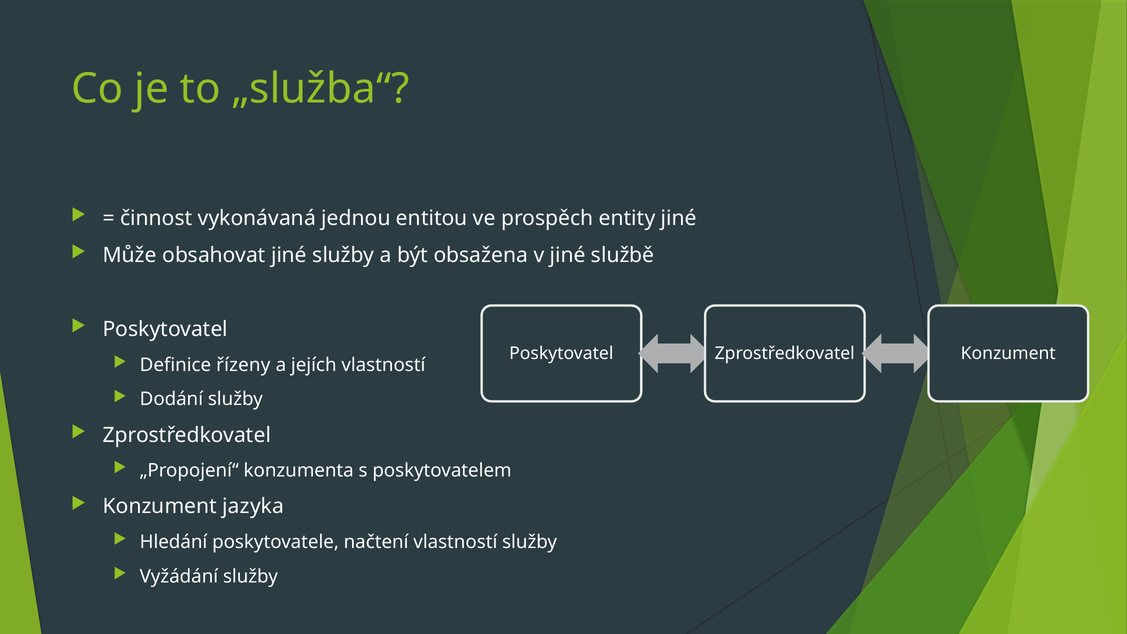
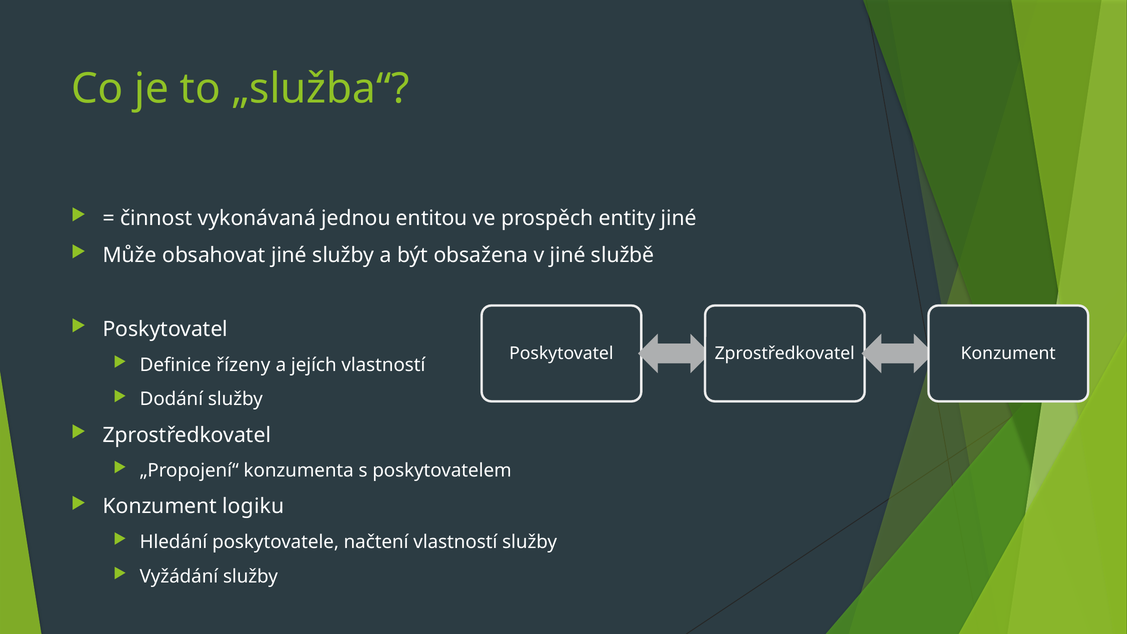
jazyka: jazyka -> logiku (253, 506)
